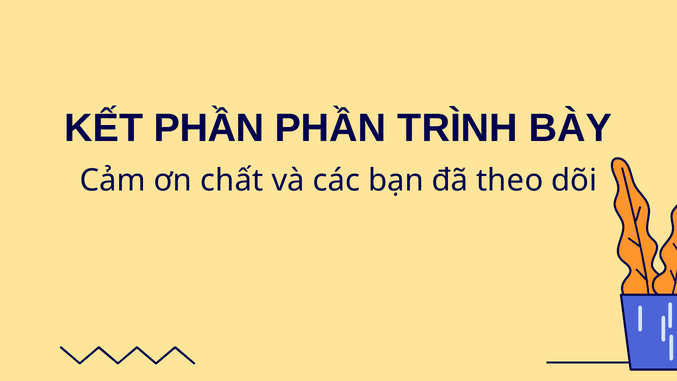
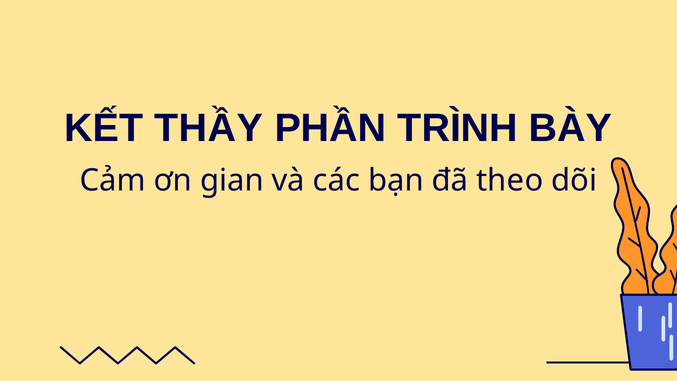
KẾT PHẦN: PHẦN -> THẦY (209, 128)
chất: chất -> gian (232, 180)
